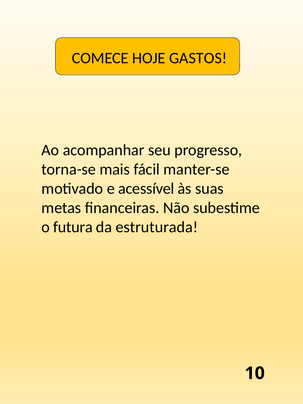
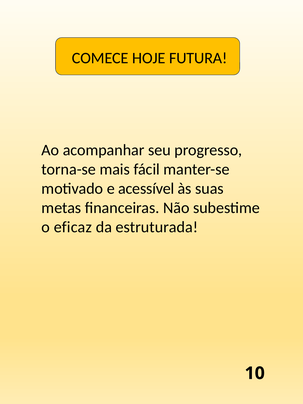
GASTOS: GASTOS -> FUTURA (198, 58)
futura: futura -> eficaz (73, 227)
